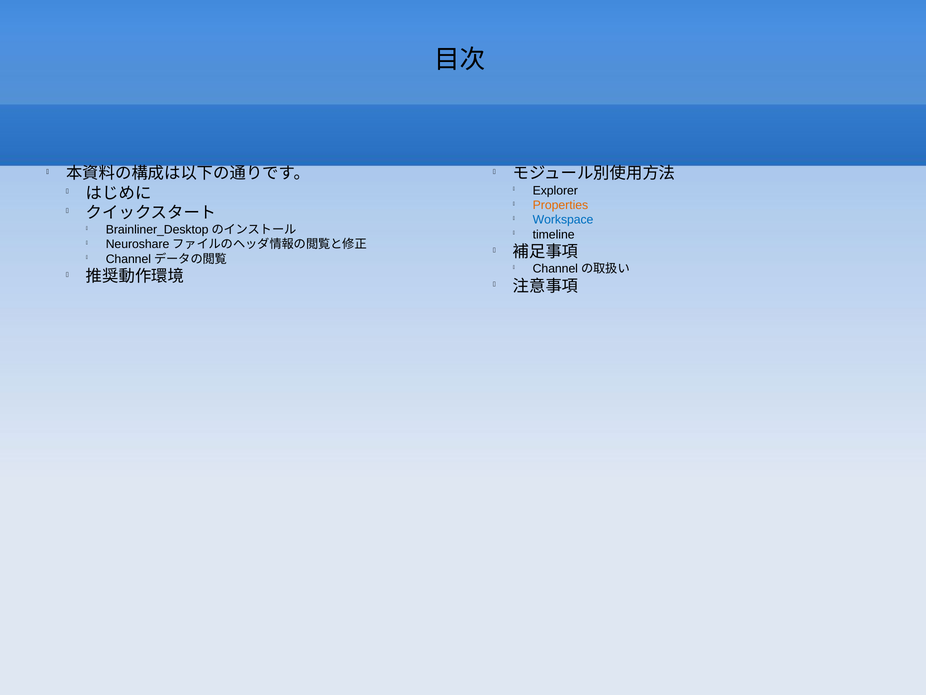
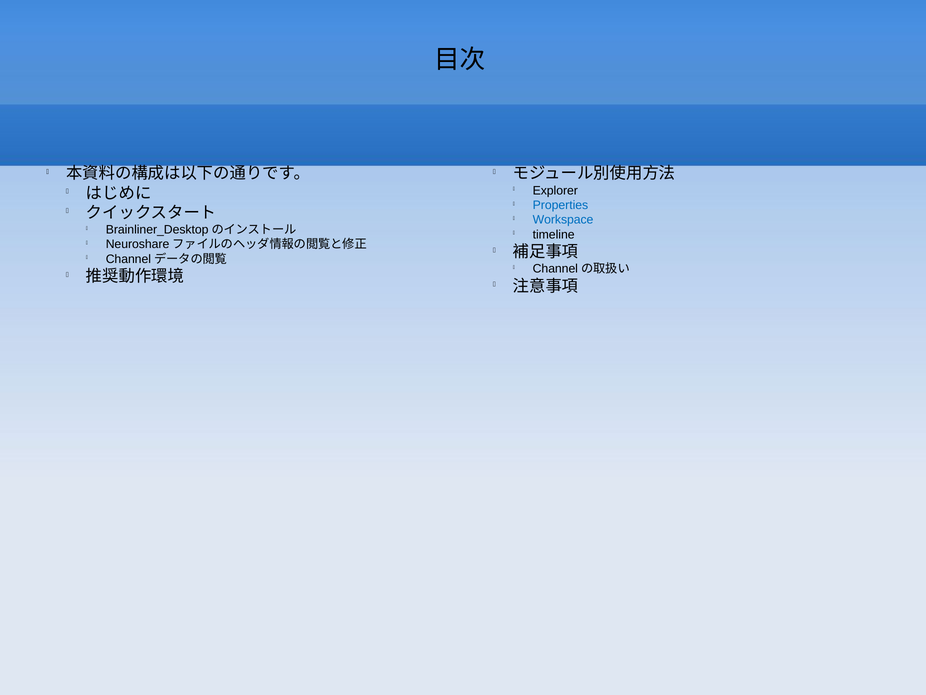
Properties colour: orange -> blue (560, 205)
